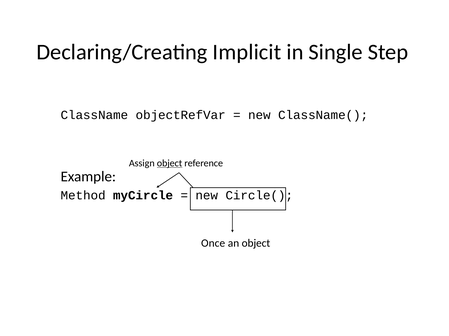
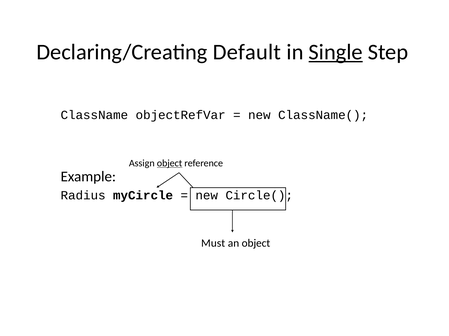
Implicit: Implicit -> Default (247, 52)
Single underline: none -> present (336, 52)
Method: Method -> Radius (83, 196)
Once: Once -> Must (213, 244)
